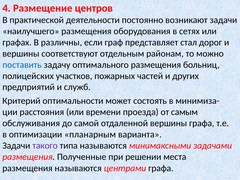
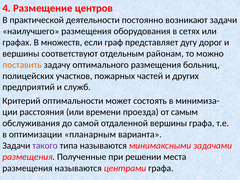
различны: различны -> множеств (61, 42)
стал: стал -> дугу (189, 42)
поставить colour: blue -> orange (22, 65)
